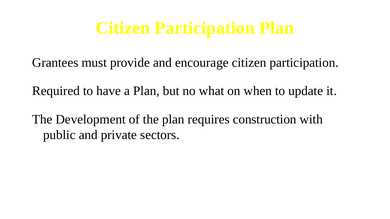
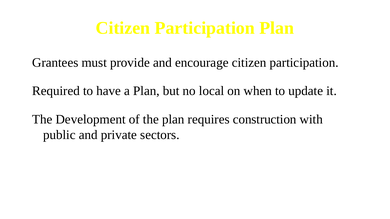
what: what -> local (212, 91)
